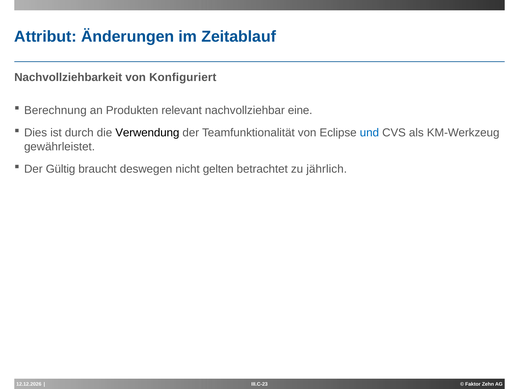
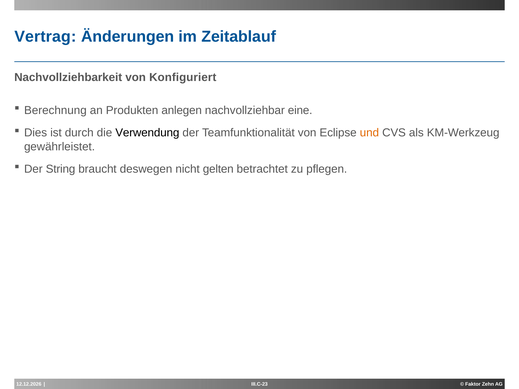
Attribut: Attribut -> Vertrag (45, 37)
relevant: relevant -> anlegen (182, 110)
und colour: blue -> orange (369, 133)
Gültig: Gültig -> String (61, 169)
jährlich: jährlich -> pflegen (327, 169)
